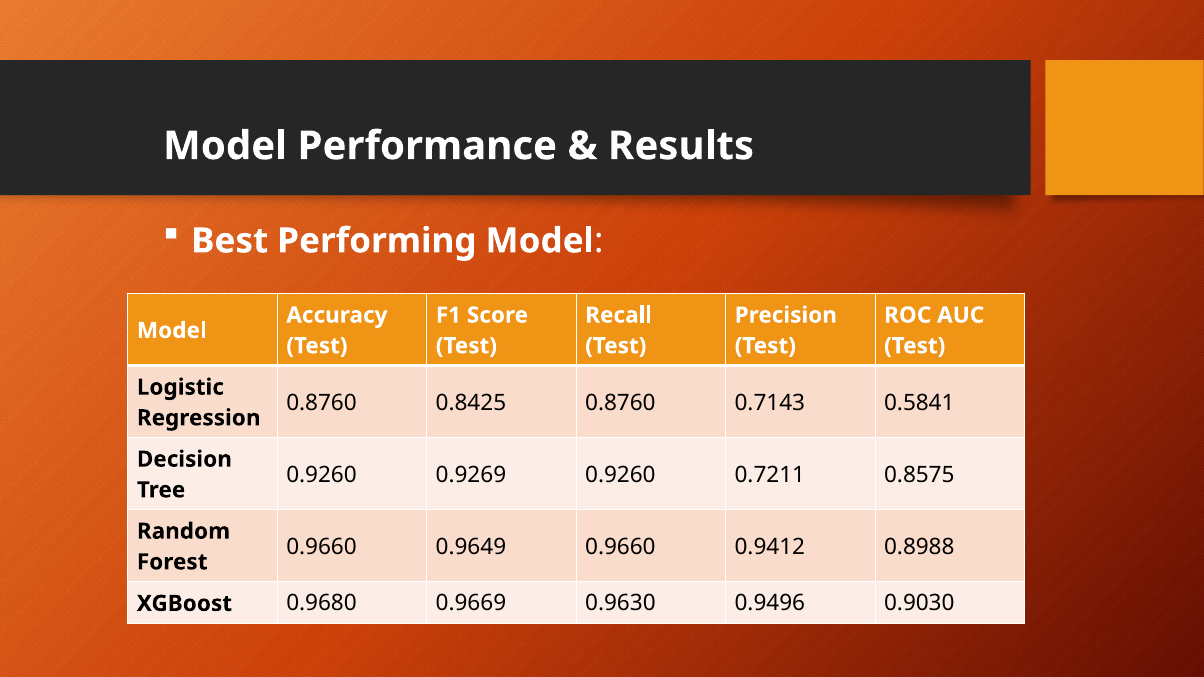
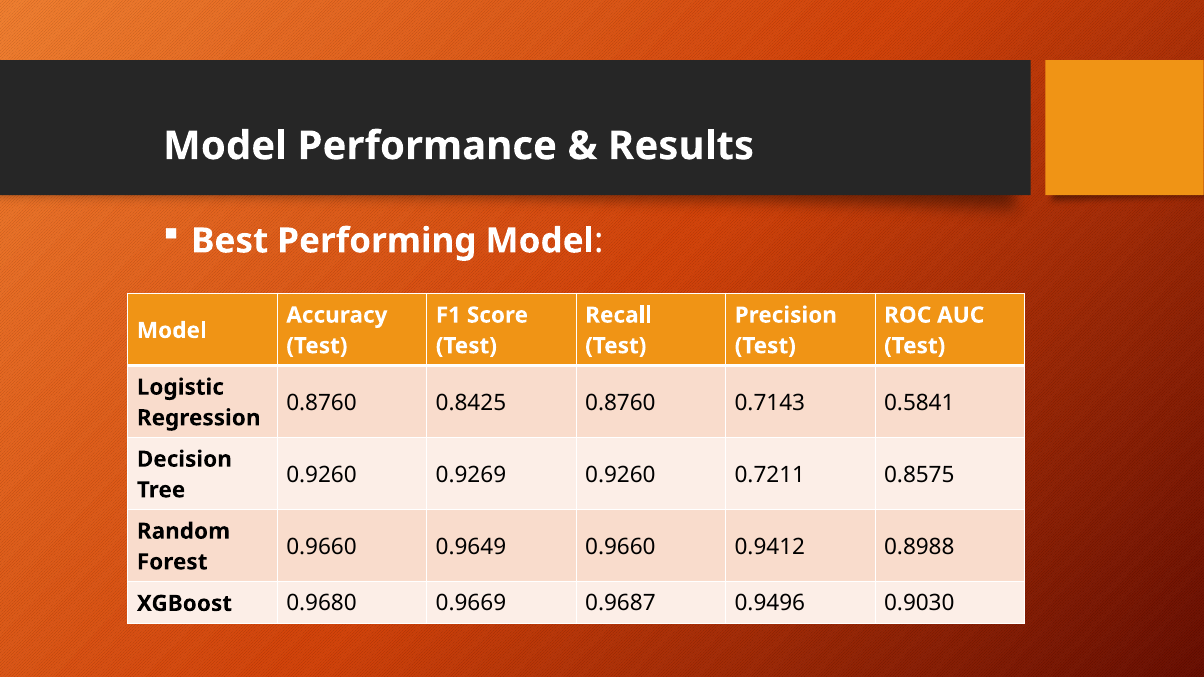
0.9630: 0.9630 -> 0.9687 (620, 604)
